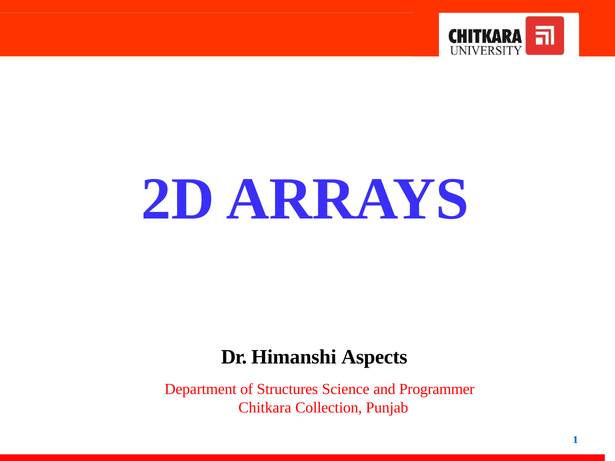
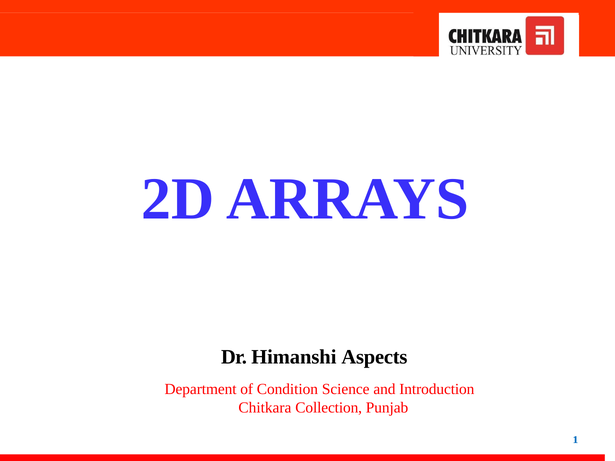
Structures: Structures -> Condition (287, 390)
Programmer: Programmer -> Introduction (437, 390)
